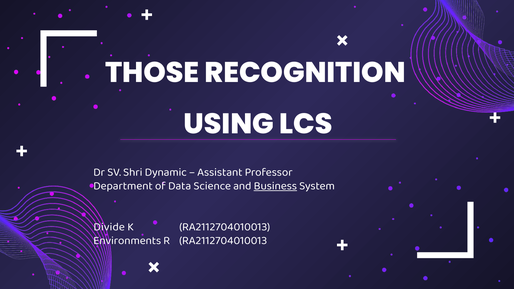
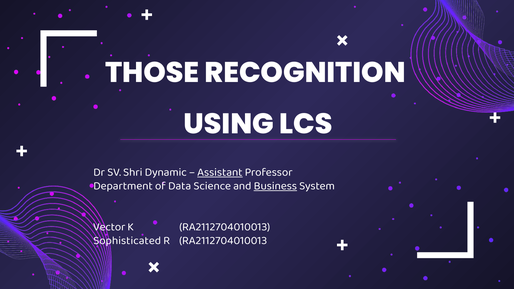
Assistant underline: none -> present (220, 172)
Divide: Divide -> Vector (109, 227)
Environments: Environments -> Sophisticated (127, 241)
